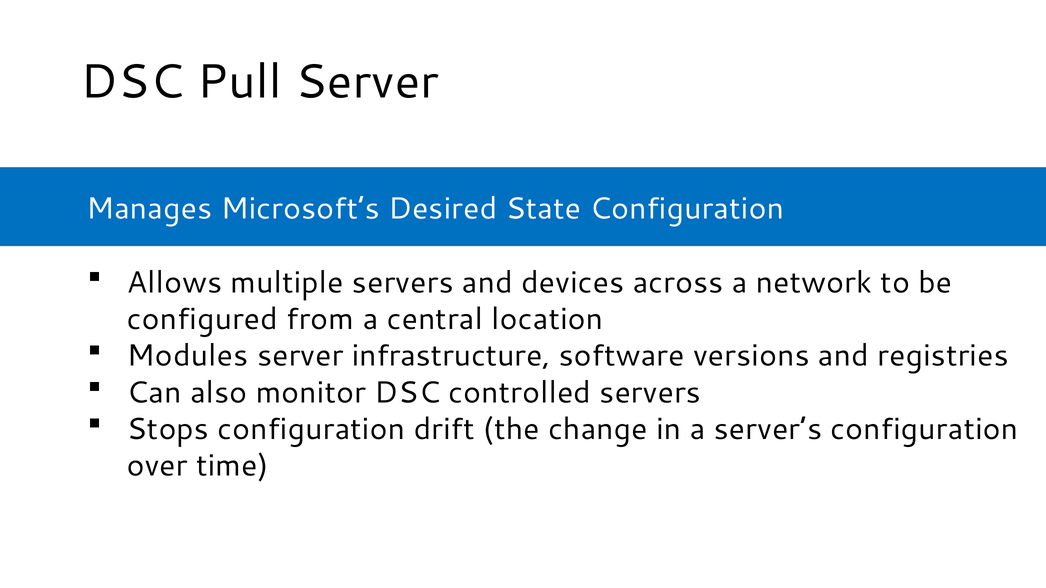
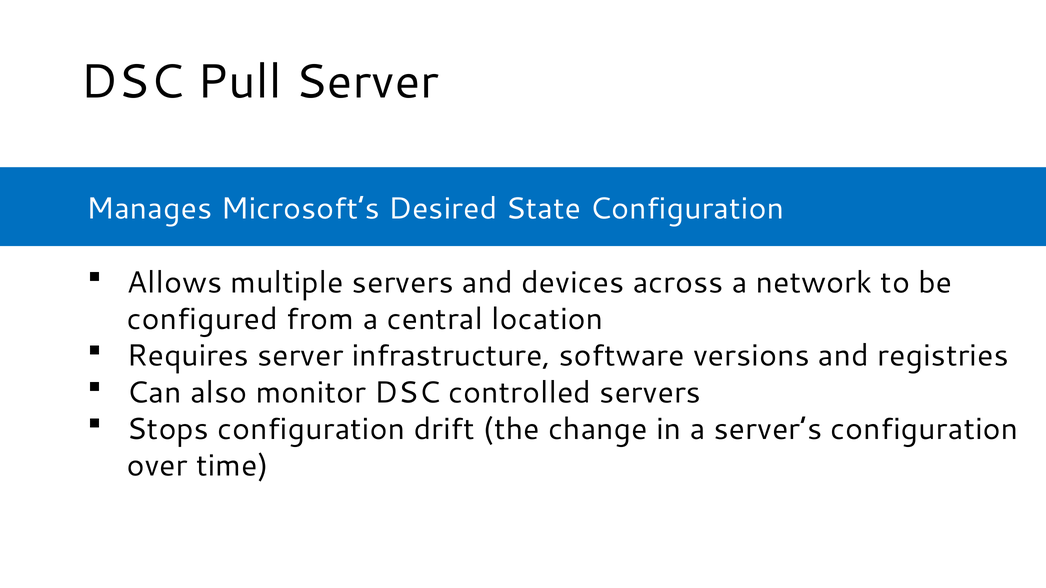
Modules: Modules -> Requires (188, 356)
